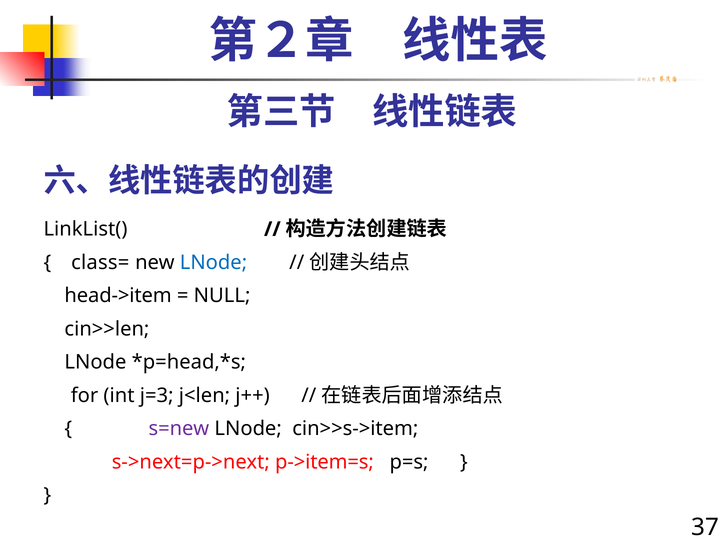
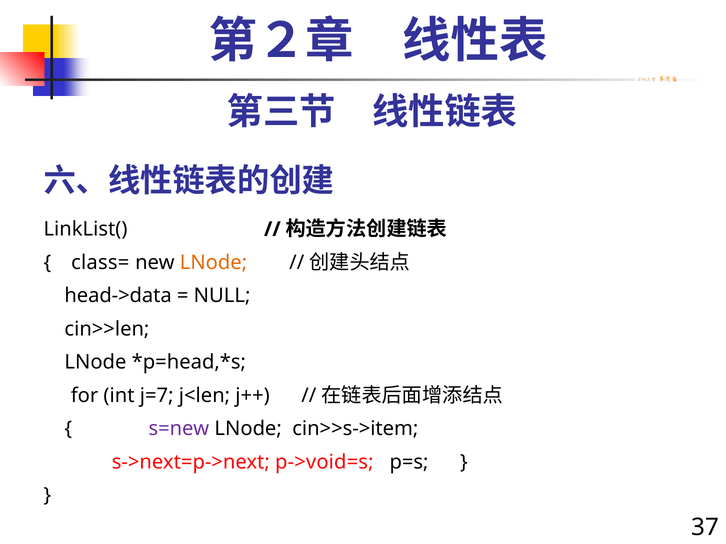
LNode colour: blue -> orange (213, 263)
head->item: head->item -> head->data (118, 296)
j=3: j=3 -> j=7 (157, 396)
p->item=s: p->item=s -> p->void=s (324, 462)
